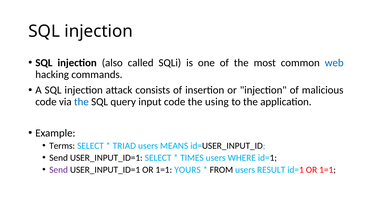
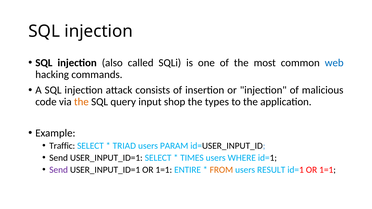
the colour: blue -> orange (81, 102)
input code: code -> shop (175, 102)
using: using -> types (217, 102)
Terms: Terms -> Traffic (62, 146)
MEANS: MEANS -> PARAM (174, 146)
YOURS: YOURS -> ENTIRE (188, 170)
FROM colour: black -> orange (221, 170)
